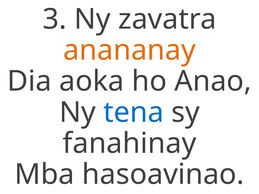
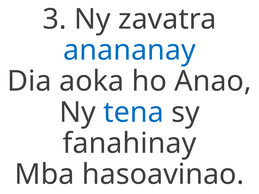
anananay colour: orange -> blue (129, 50)
